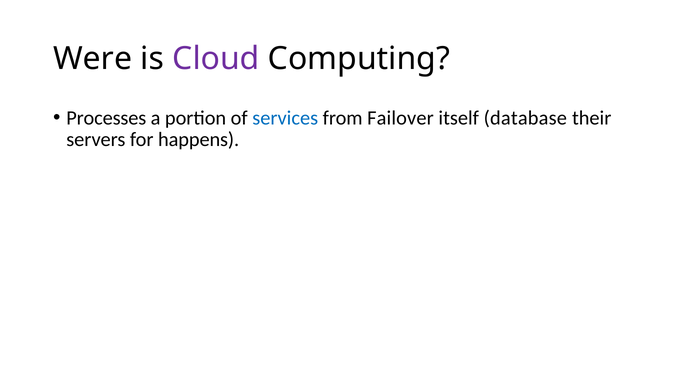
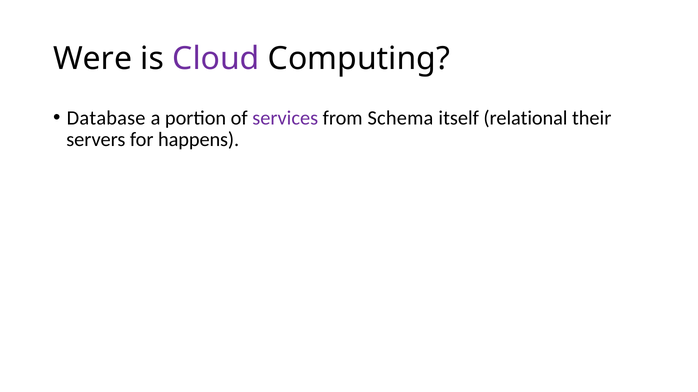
Processes: Processes -> Database (106, 118)
services colour: blue -> purple (285, 118)
Failover: Failover -> Schema (400, 118)
database: database -> relational (525, 118)
